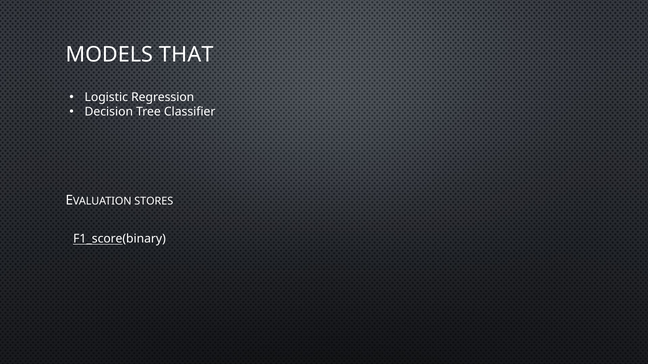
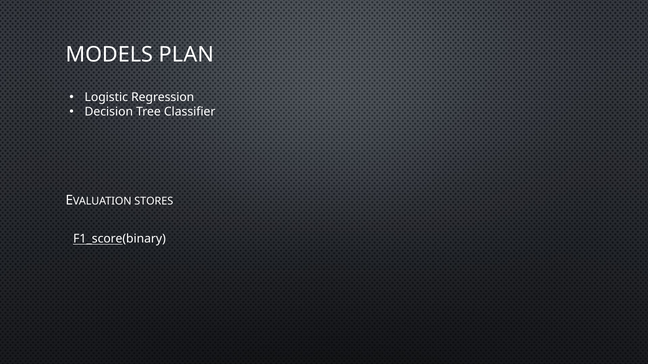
THAT: THAT -> PLAN (186, 55)
